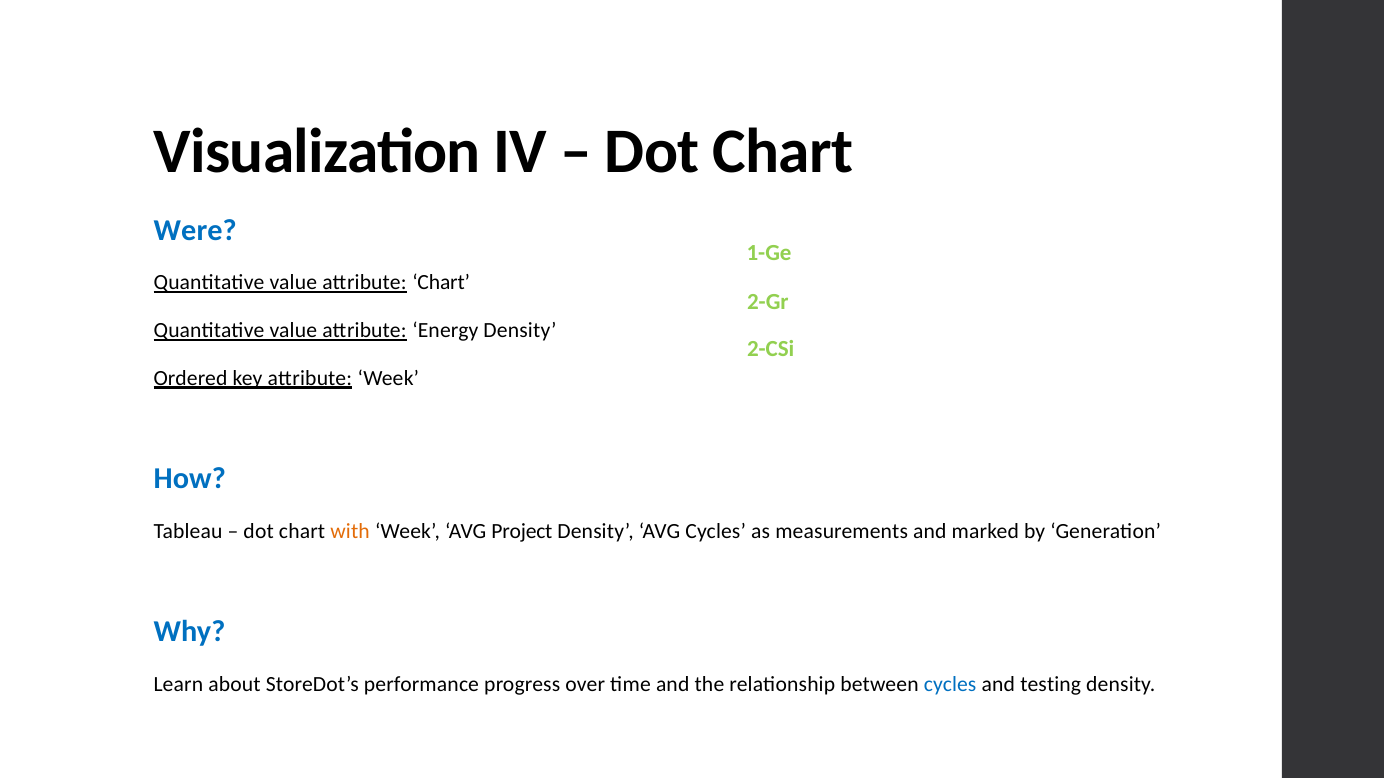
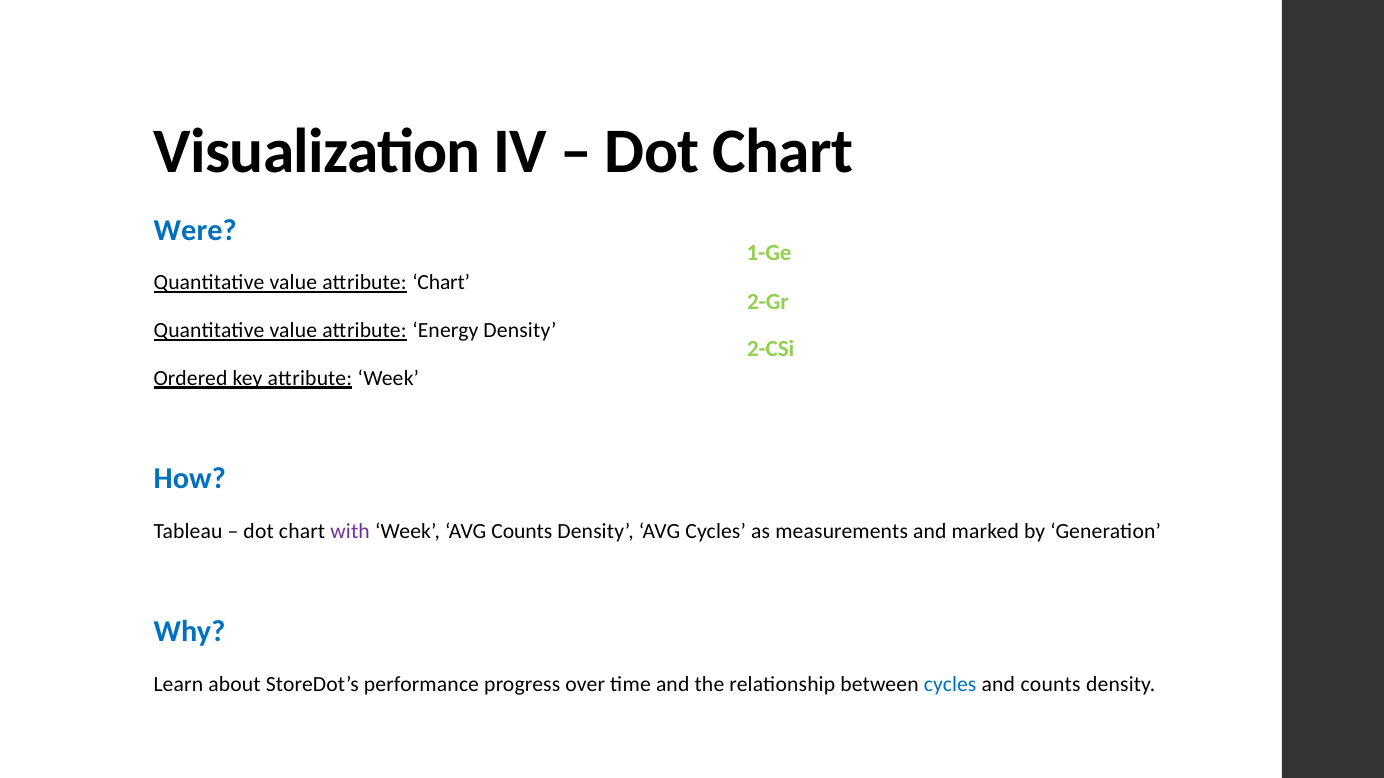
with colour: orange -> purple (350, 532)
AVG Project: Project -> Counts (522, 532)
and testing: testing -> counts (1051, 685)
